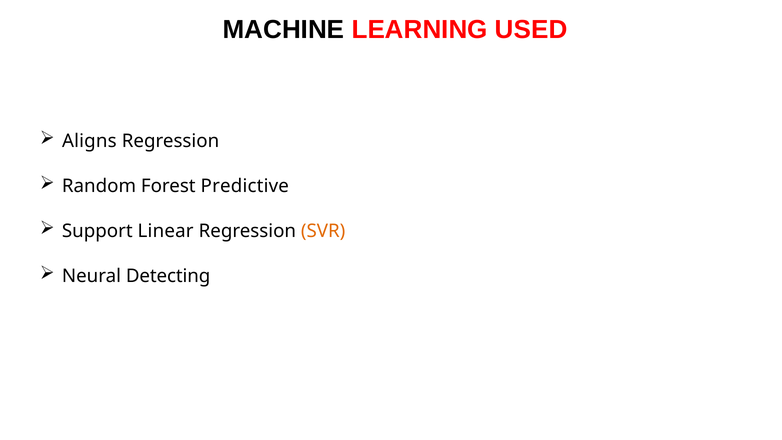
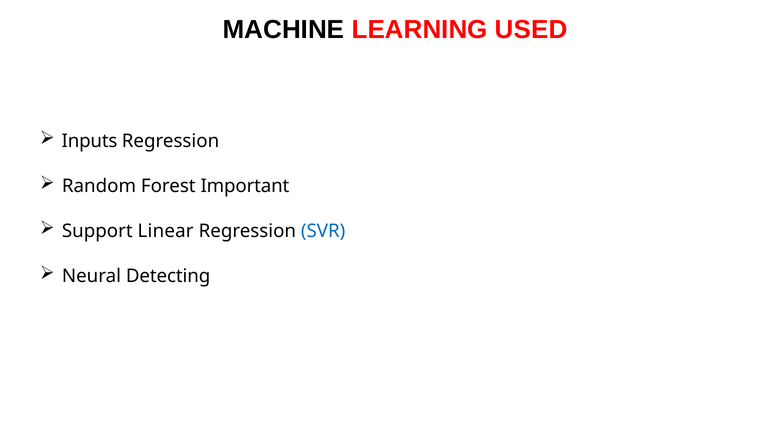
Aligns: Aligns -> Inputs (90, 141)
Predictive: Predictive -> Important (245, 186)
SVR colour: orange -> blue (323, 231)
